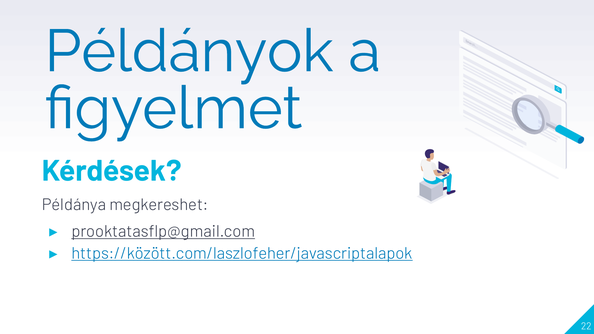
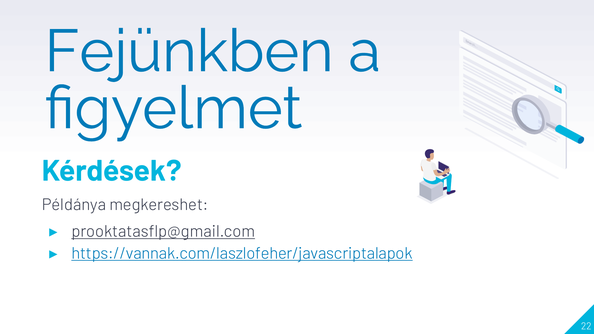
Példányok: Példányok -> Fejünkben (189, 52)
https://között.com/laszlofeher/javascriptalapok: https://között.com/laszlofeher/javascriptalapok -> https://vannak.com/laszlofeher/javascriptalapok (242, 253)
